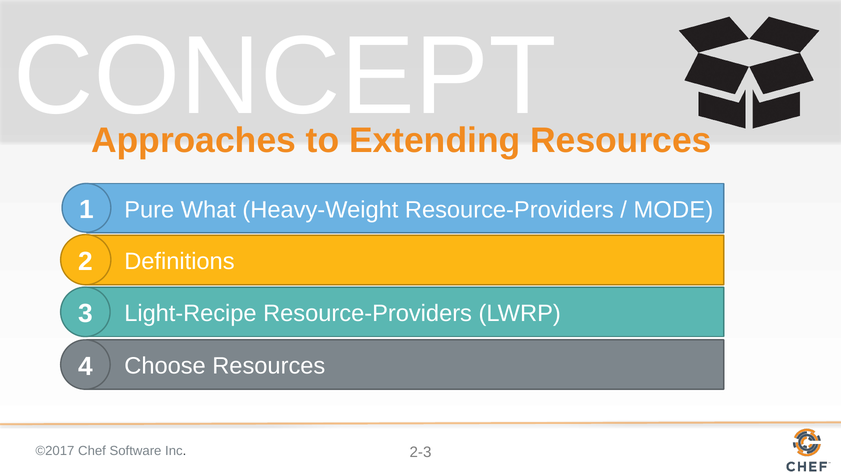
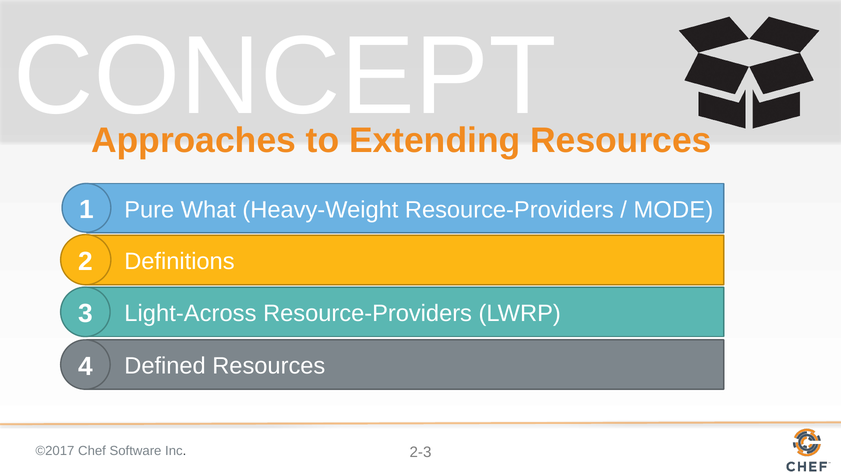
Light-Recipe: Light-Recipe -> Light-Across (190, 314)
Choose: Choose -> Defined (165, 366)
